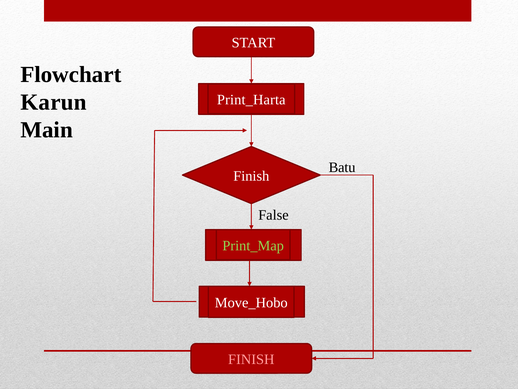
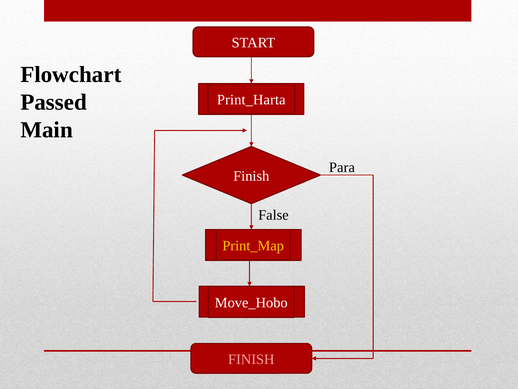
Karun: Karun -> Passed (54, 102)
Batu: Batu -> Para (342, 167)
Print_Map colour: light green -> yellow (253, 245)
